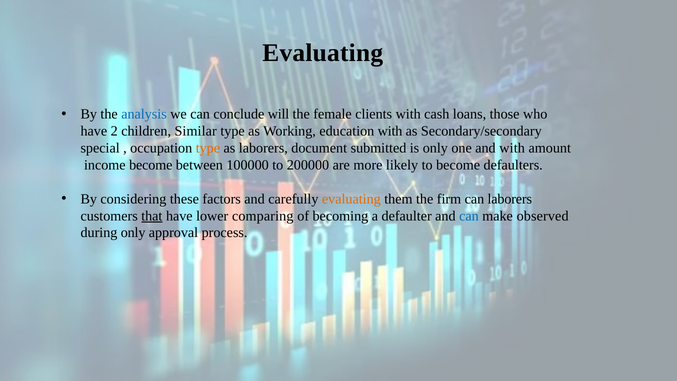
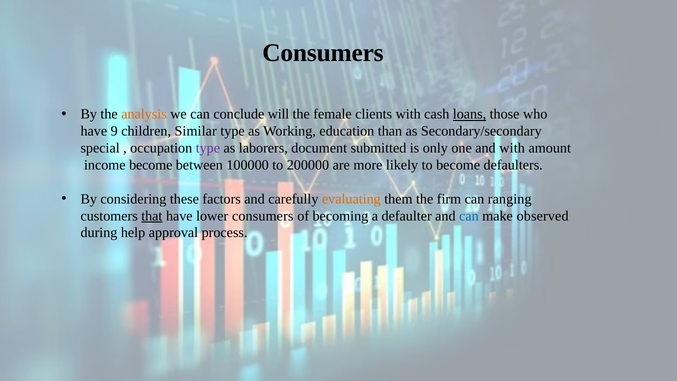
Evaluating: Evaluating -> Consumers (323, 53)
analysis colour: blue -> orange (144, 114)
loans underline: none -> present (470, 114)
2: 2 -> 9 (114, 131)
education with: with -> than (390, 131)
type colour: orange -> purple (208, 148)
can laborers: laborers -> ranging (510, 199)
lower comparing: comparing -> consumers (263, 216)
during only: only -> help (133, 233)
